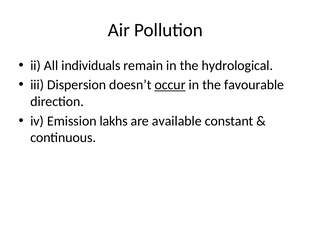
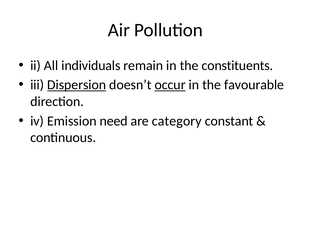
hydrological: hydrological -> constituents (237, 65)
Dispersion underline: none -> present (77, 85)
lakhs: lakhs -> need (114, 121)
available: available -> category (177, 121)
